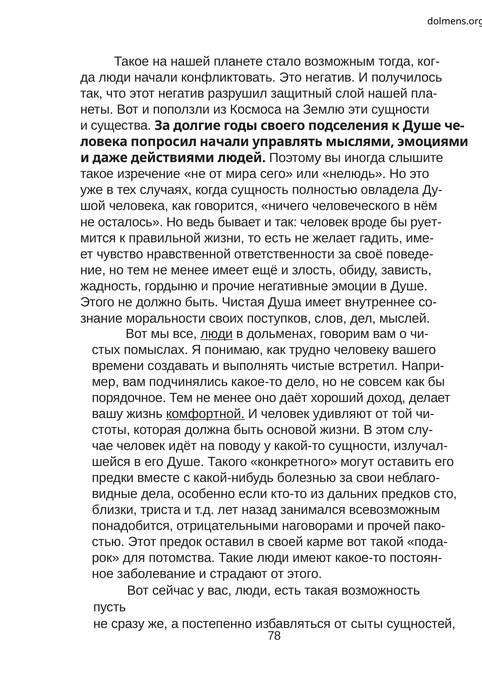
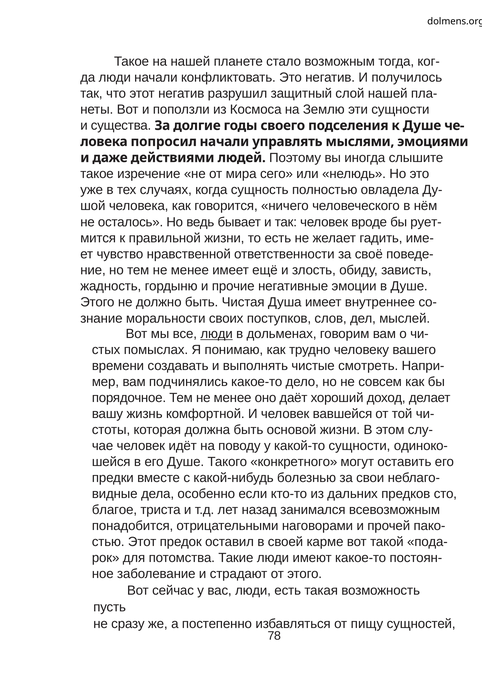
встретил: встретил -> смотреть (368, 366)
комфортной underline: present -> none (205, 414)
удивляют: удивляют -> вавшейся (342, 414)
излучал-: излучал- -> одиноко- (421, 446)
близки: близки -> благое (114, 510)
сыты: сыты -> пищу (367, 624)
